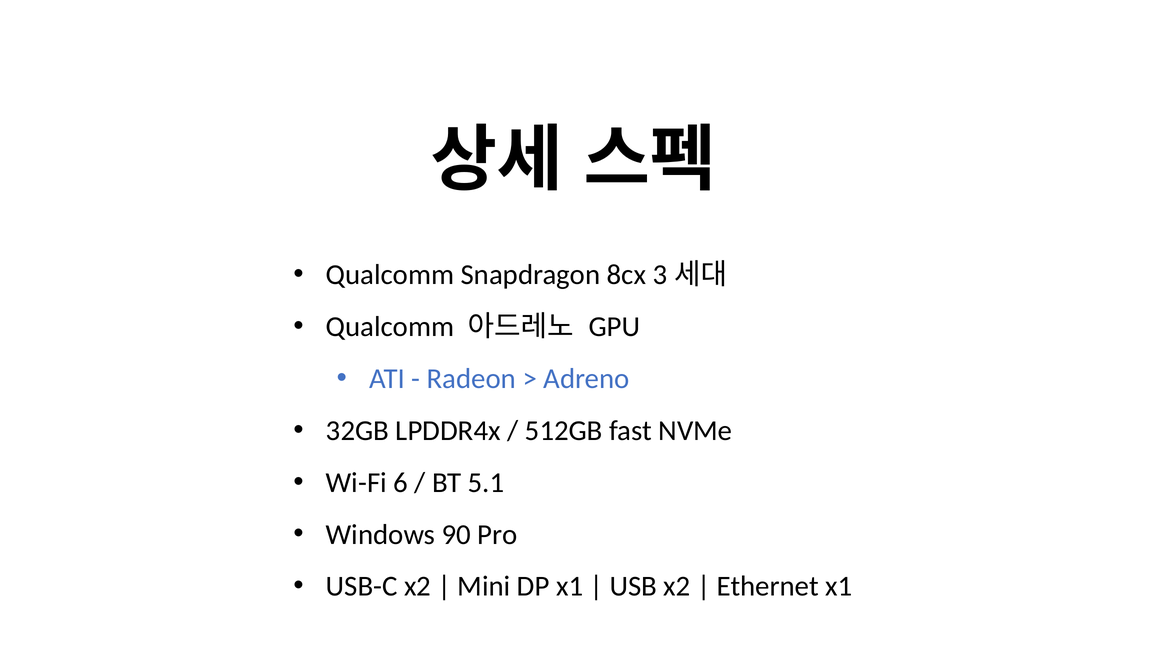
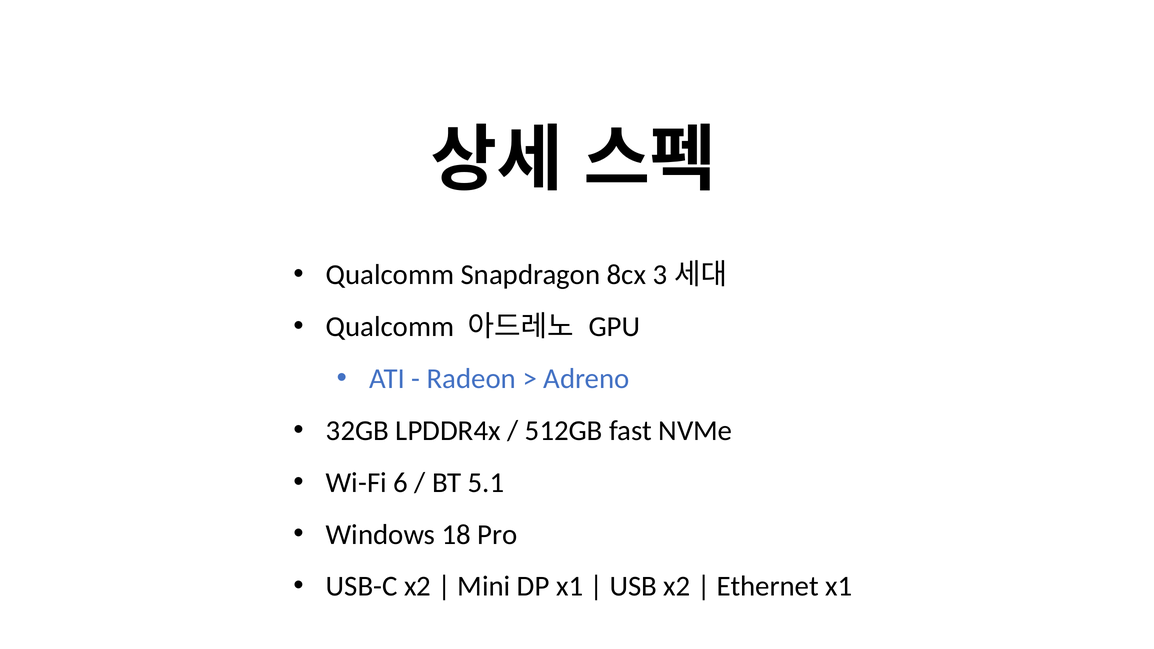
90: 90 -> 18 (456, 535)
